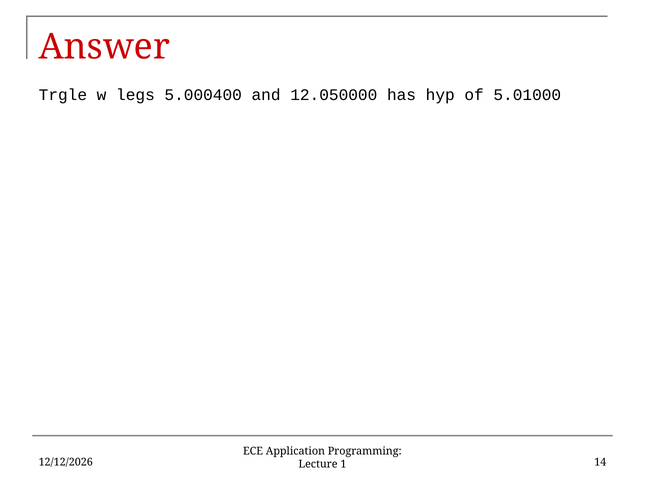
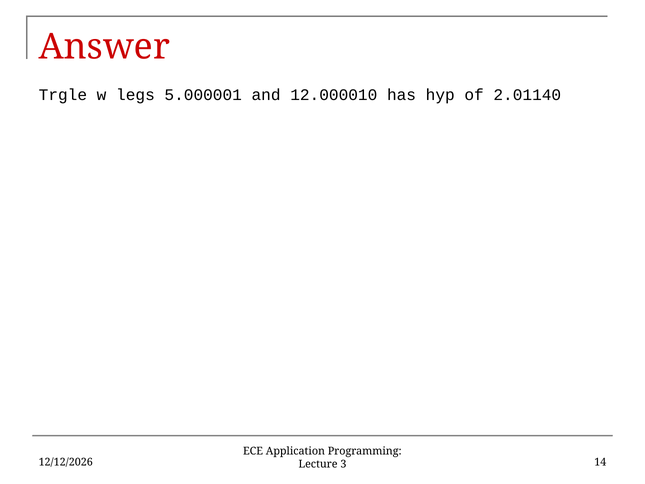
5.000400: 5.000400 -> 5.000001 (203, 95)
12.050000: 12.050000 -> 12.000010 (334, 95)
5.01000: 5.01000 -> 2.01140 (527, 95)
1: 1 -> 3 (343, 464)
